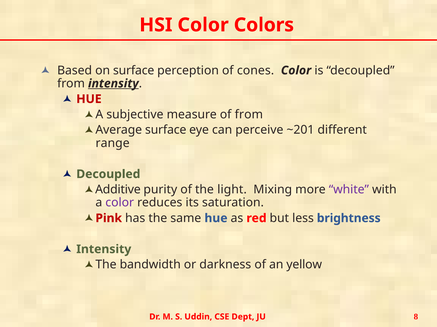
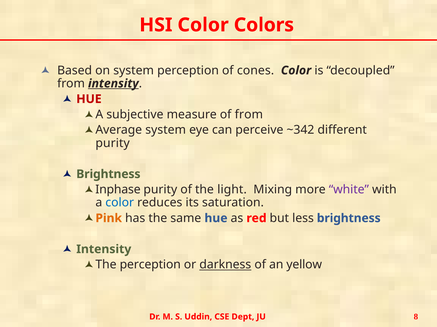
on surface: surface -> system (134, 71)
Average surface: surface -> system (166, 130)
~201: ~201 -> ~342 (300, 130)
range: range -> purity (113, 143)
Decoupled: Decoupled -> Brightness (108, 174)
Additive: Additive -> Inphase (118, 190)
color colour: purple -> blue (120, 203)
Pink colour: red -> orange (109, 219)
The bandwidth: bandwidth -> perception (150, 265)
darkness underline: none -> present (225, 265)
